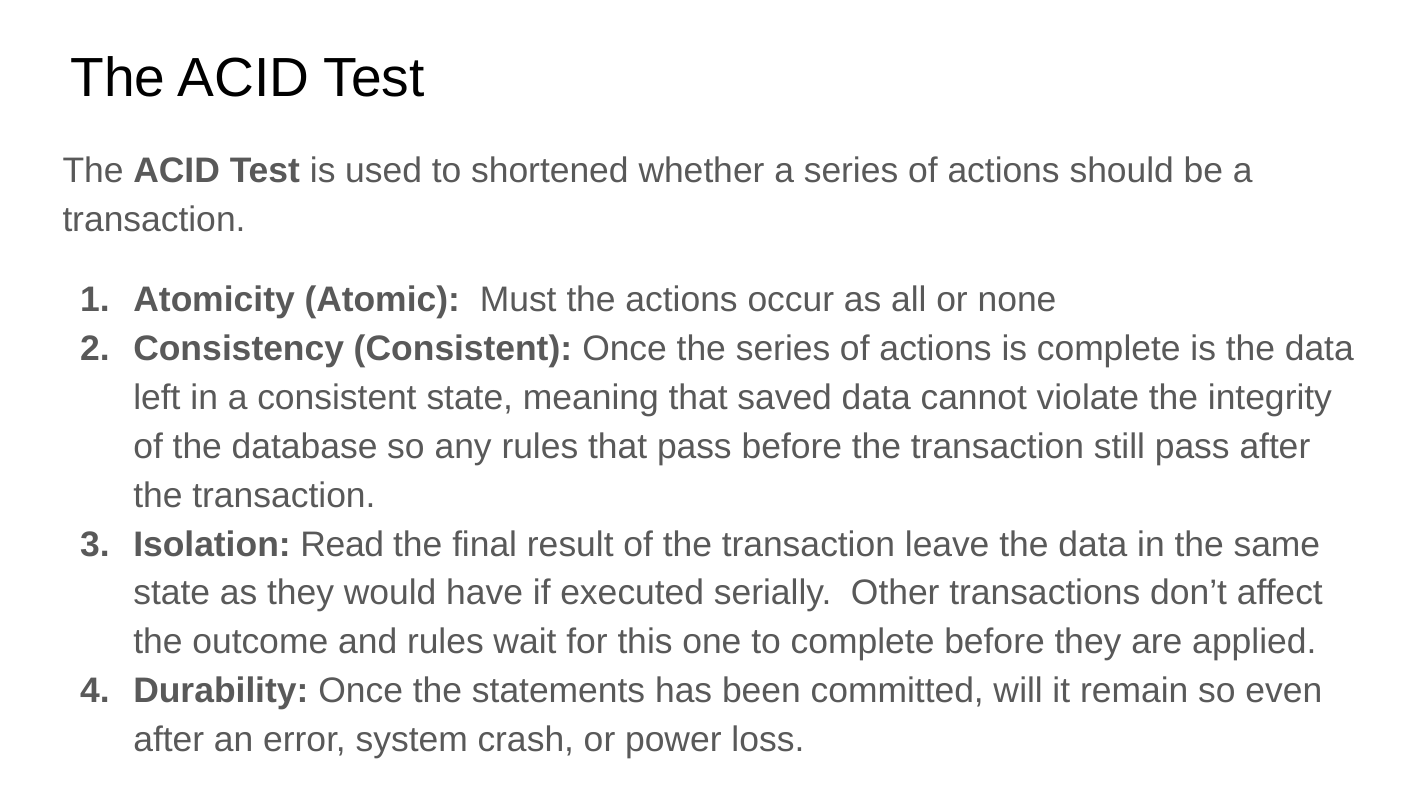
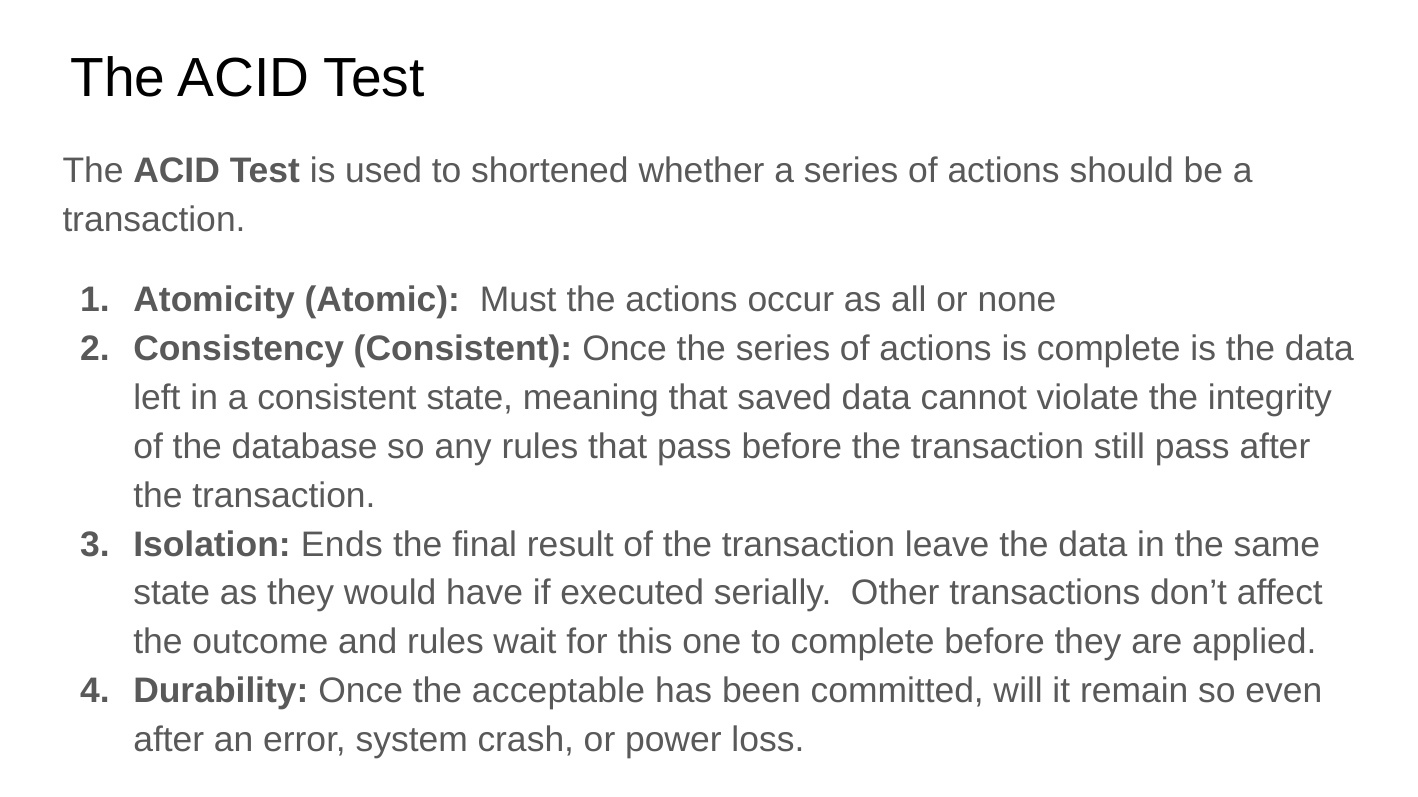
Read: Read -> Ends (342, 545)
statements: statements -> acceptable (558, 692)
